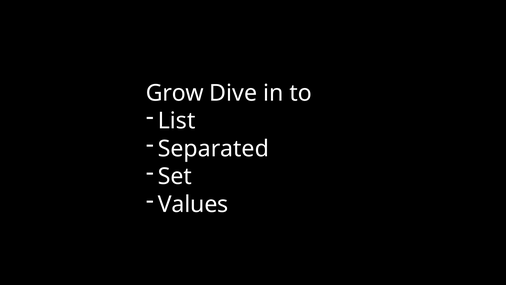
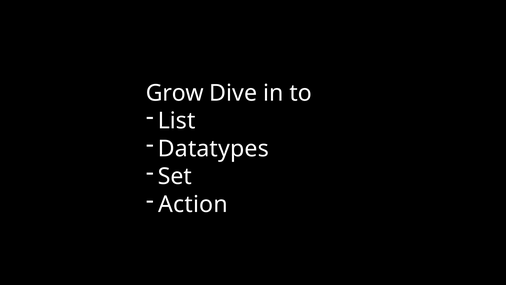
Separated: Separated -> Datatypes (213, 149)
Values: Values -> Action (193, 204)
